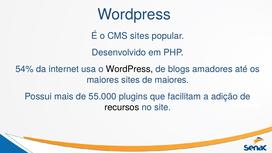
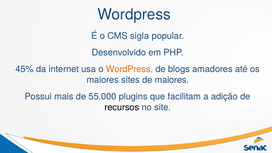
CMS sites: sites -> sigla (140, 36)
54%: 54% -> 45% (25, 69)
WordPress colour: black -> orange (130, 69)
